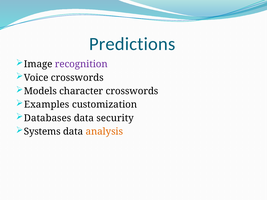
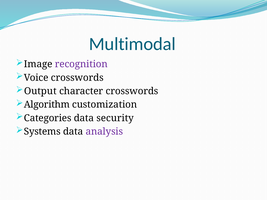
Predictions: Predictions -> Multimodal (132, 44)
Models: Models -> Output (40, 91)
Examples: Examples -> Algorithm (47, 105)
Databases: Databases -> Categories (48, 118)
analysis colour: orange -> purple (104, 132)
